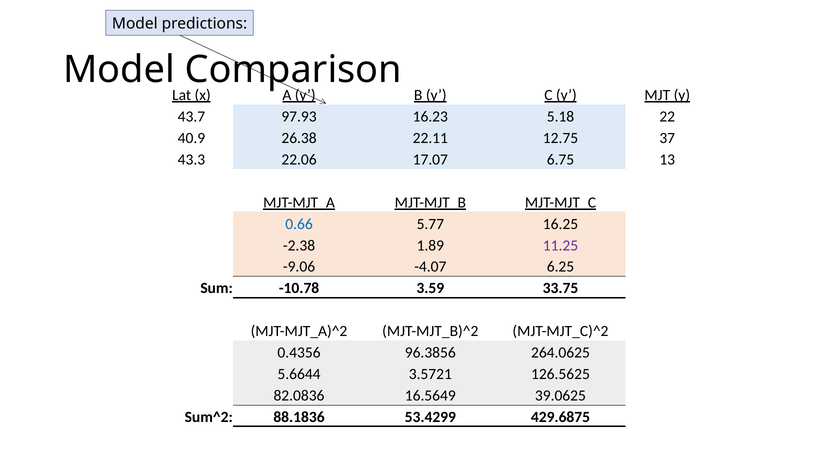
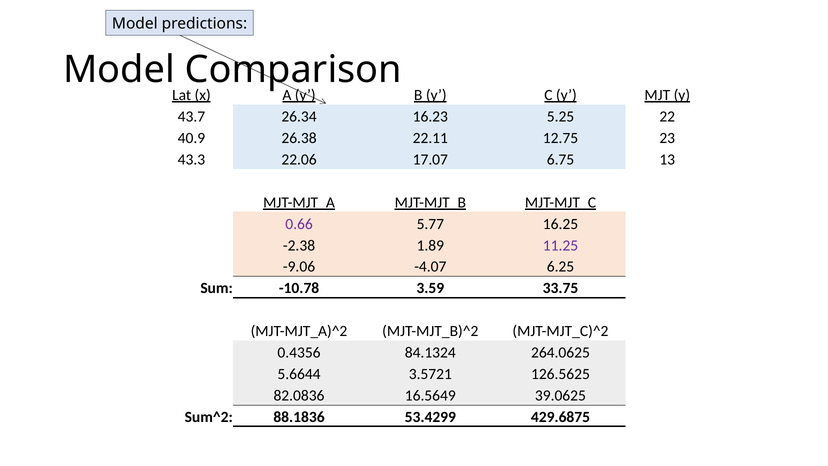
97.93: 97.93 -> 26.34 (299, 116)
5.18: 5.18 -> 5.25 (560, 116)
37: 37 -> 23 (667, 138)
0.66 colour: blue -> purple (299, 224)
96.3856: 96.3856 -> 84.1324 (430, 353)
